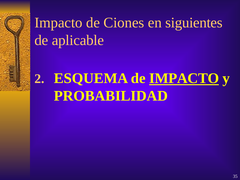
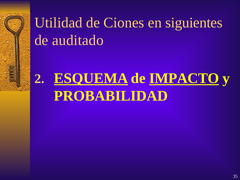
Impacto: Impacto -> Utilidad (58, 23)
aplicable: aplicable -> auditado (78, 40)
ESQUEMA underline: none -> present (91, 78)
